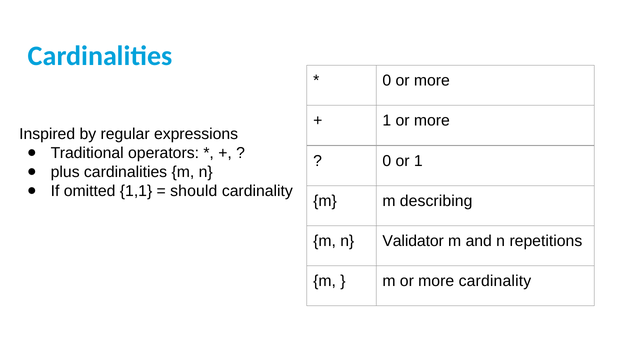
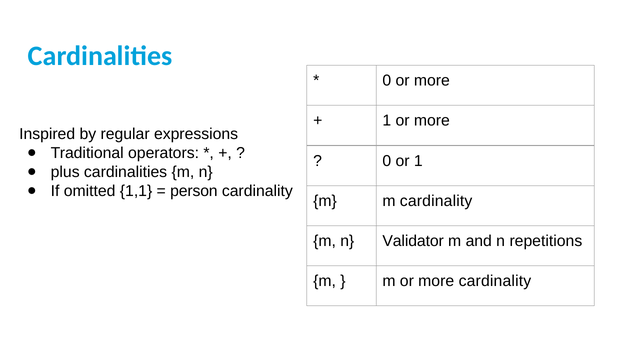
should: should -> person (194, 191)
m describing: describing -> cardinality (436, 201)
